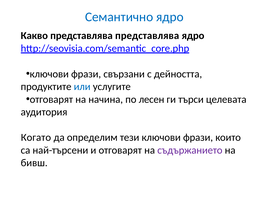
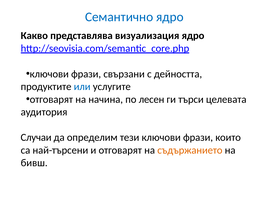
представлява представлява: представлява -> визуализация (147, 35)
Когато: Когато -> Случаи (36, 137)
съдържанието colour: purple -> orange (190, 150)
